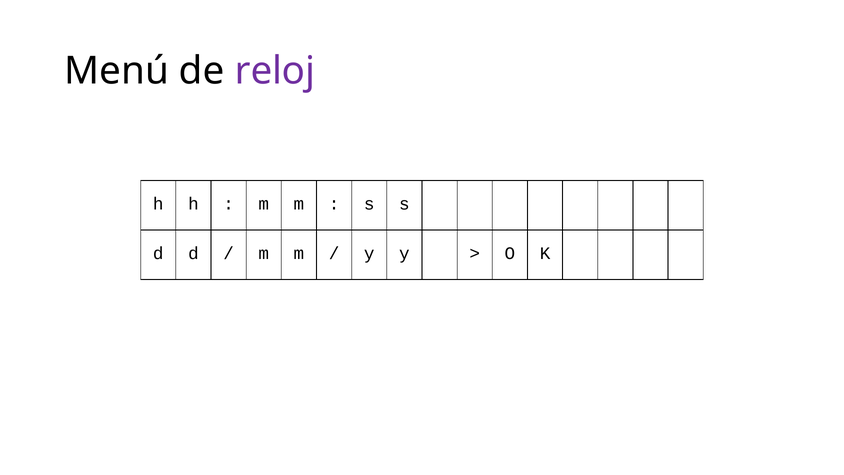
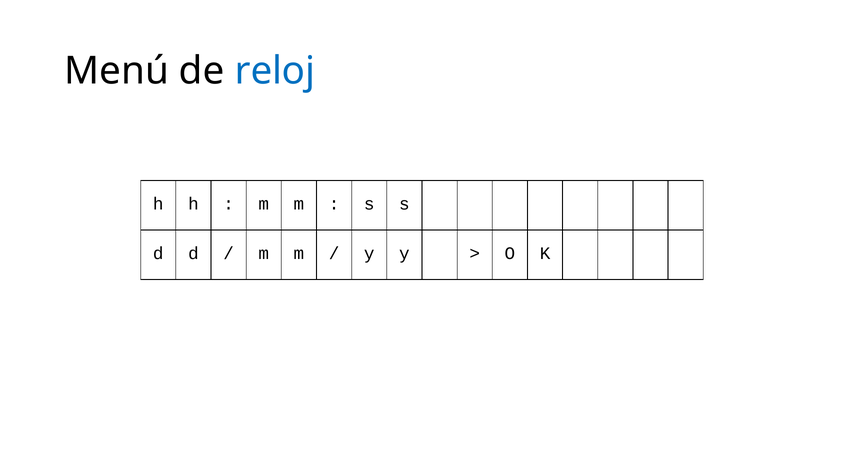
reloj colour: purple -> blue (275, 71)
